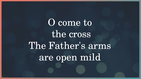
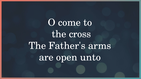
mild: mild -> unto (90, 58)
